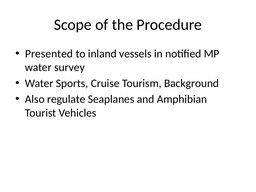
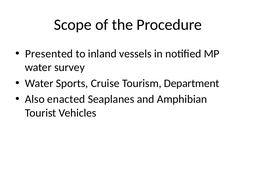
Background: Background -> Department (192, 83)
regulate: regulate -> enacted (66, 99)
